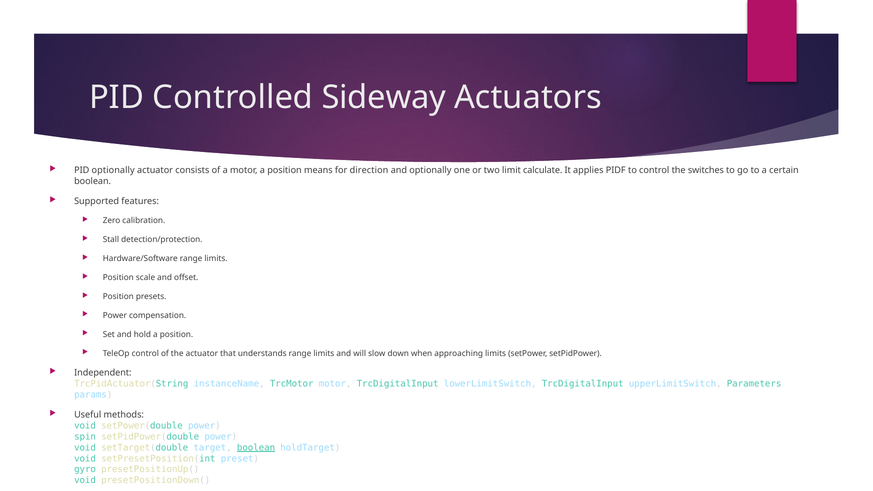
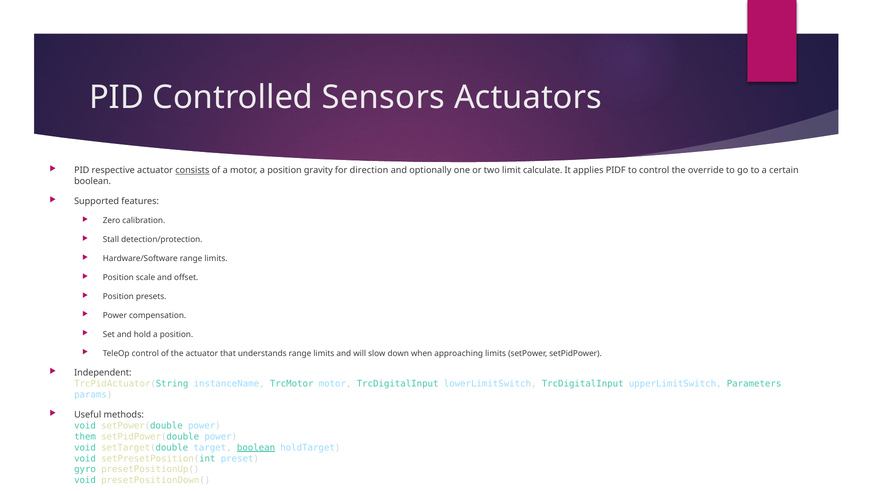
Sideway: Sideway -> Sensors (383, 97)
PID optionally: optionally -> respective (113, 170)
consists underline: none -> present (192, 170)
means: means -> gravity (318, 170)
switches: switches -> override (706, 170)
spin: spin -> them (85, 437)
